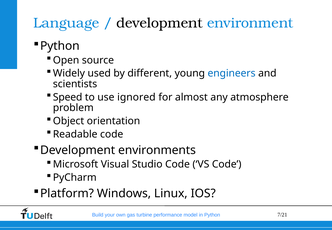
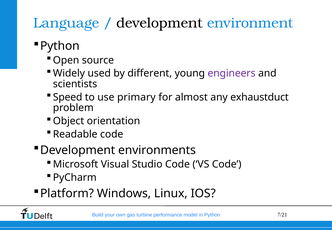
engineers colour: blue -> purple (232, 73)
ignored: ignored -> primary (136, 97)
atmosphere: atmosphere -> exhaustduct (260, 97)
